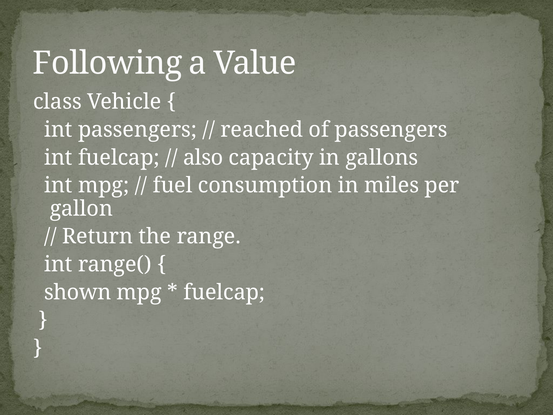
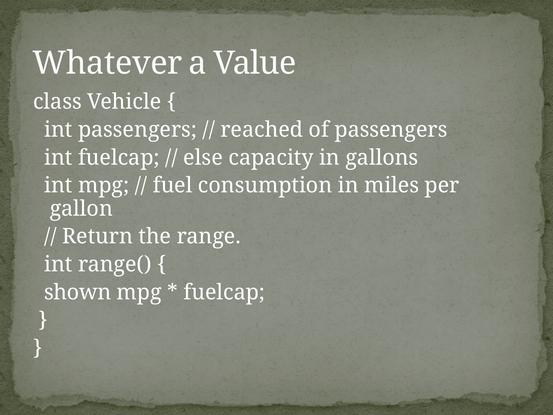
Following: Following -> Whatever (108, 63)
also: also -> else (203, 157)
